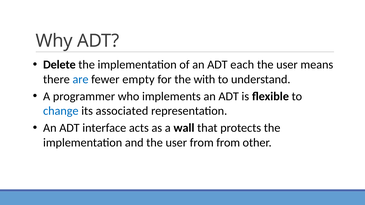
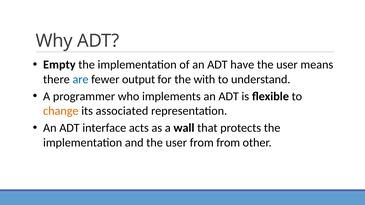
Delete: Delete -> Empty (59, 65)
each: each -> have (242, 65)
empty: empty -> output (139, 79)
change colour: blue -> orange (61, 111)
